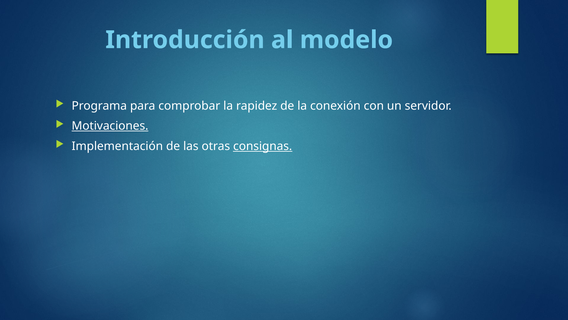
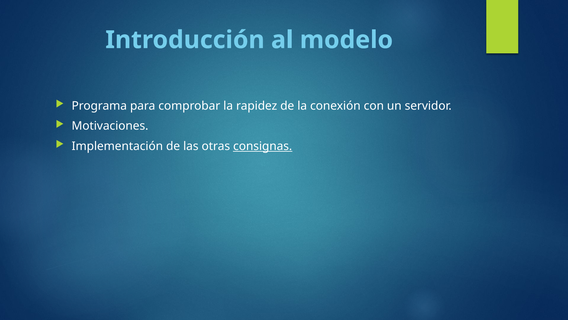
Motivaciones underline: present -> none (110, 126)
